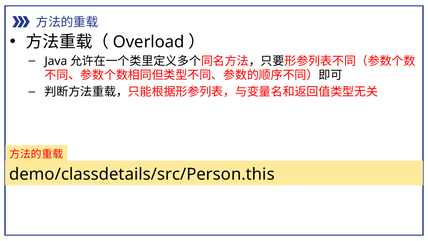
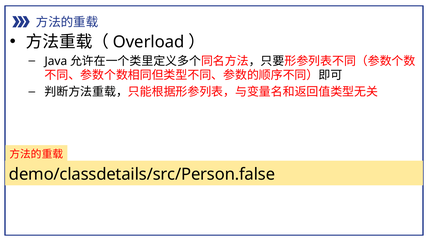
demo/classdetails/src/Person.this: demo/classdetails/src/Person.this -> demo/classdetails/src/Person.false (142, 174)
